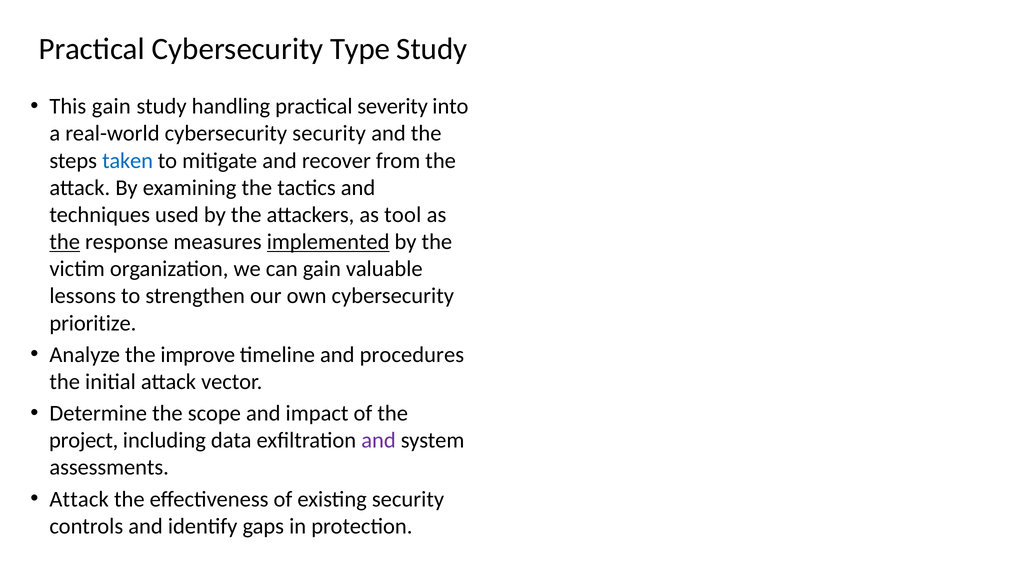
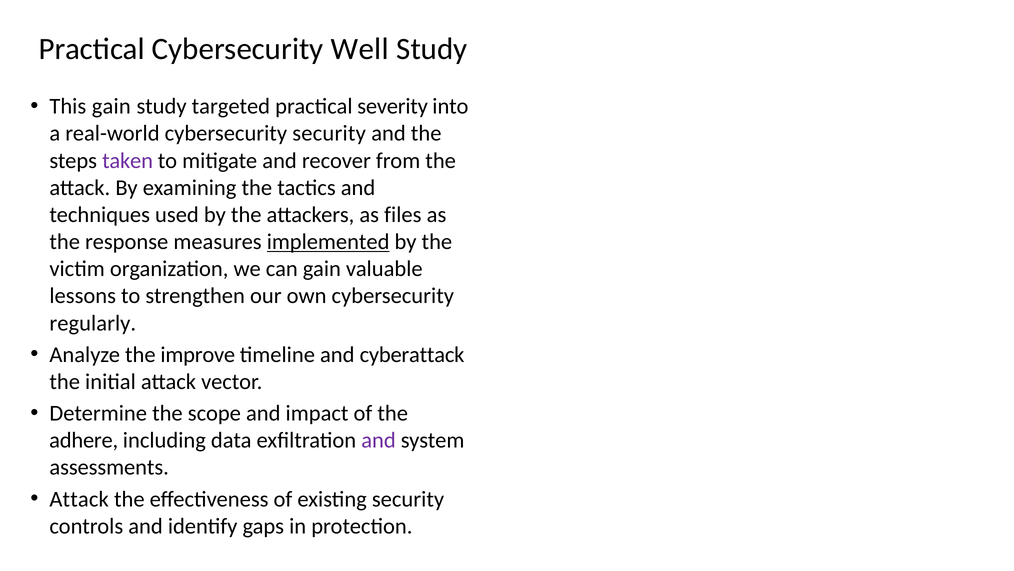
Type: Type -> Well (360, 49)
handling: handling -> targeted (231, 106)
taken colour: blue -> purple (128, 160)
tool: tool -> files (403, 215)
the underline: present -> none (65, 242)
prioritize: prioritize -> regularly (93, 323)
procedures: procedures -> cyberattack (412, 354)
project: project -> adhere (84, 440)
